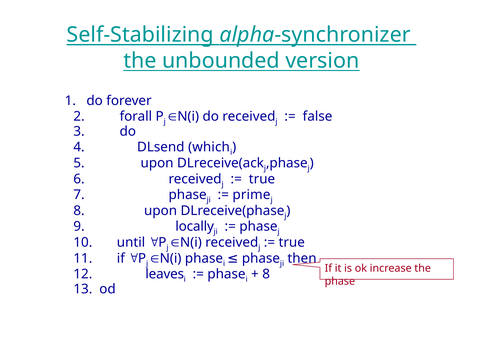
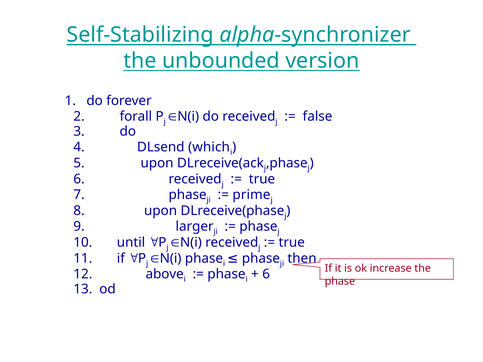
locally: locally -> larger (195, 227)
leaves: leaves -> above (165, 274)
8: 8 -> 6 (266, 274)
